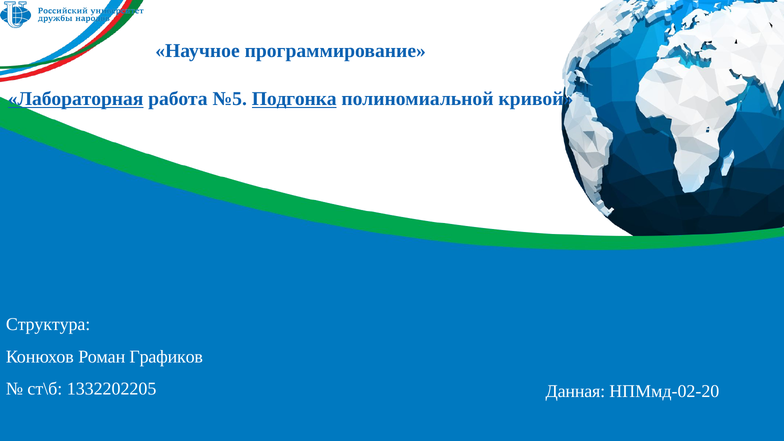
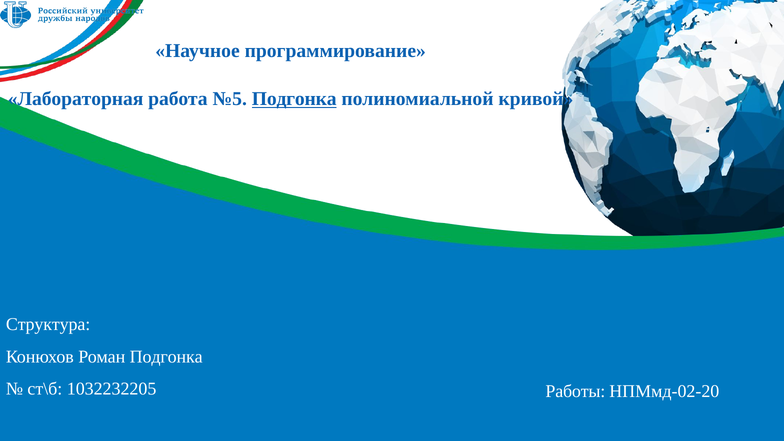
Лабораторная underline: present -> none (76, 99)
Роман Графиков: Графиков -> Подгонка (166, 357)
1332202205: 1332202205 -> 1032232205 (112, 389)
Данная: Данная -> Работы (575, 392)
